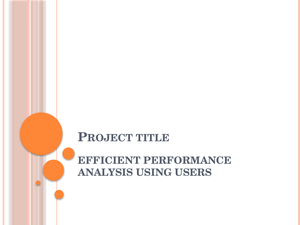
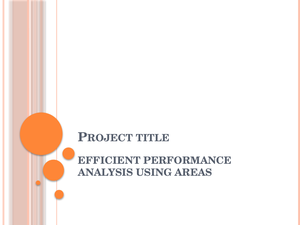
USERS: USERS -> AREAS (193, 173)
